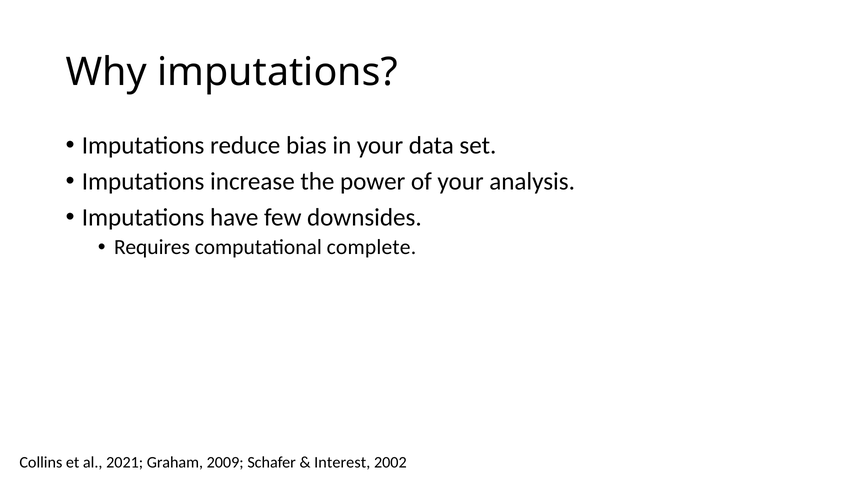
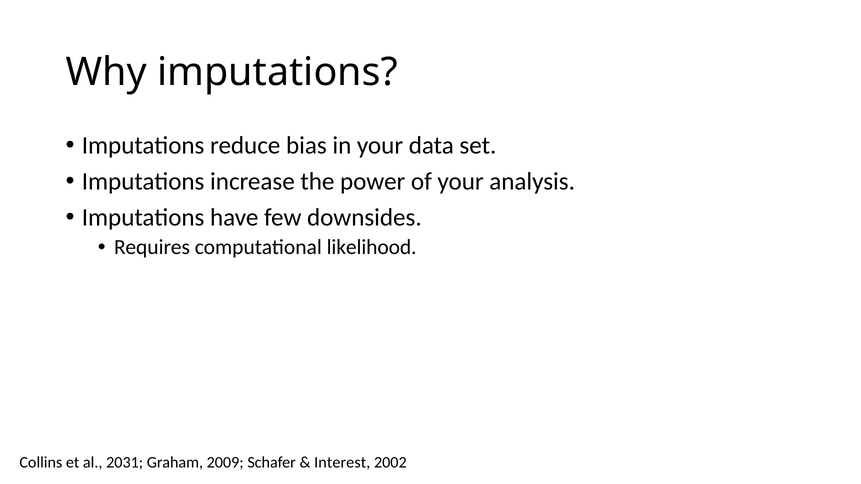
complete: complete -> likelihood (372, 247)
2021: 2021 -> 2031 (125, 463)
